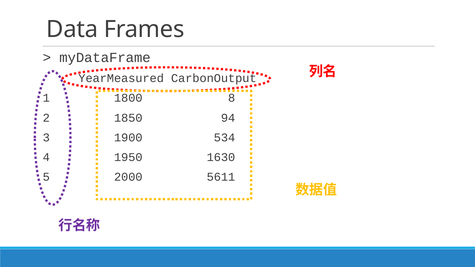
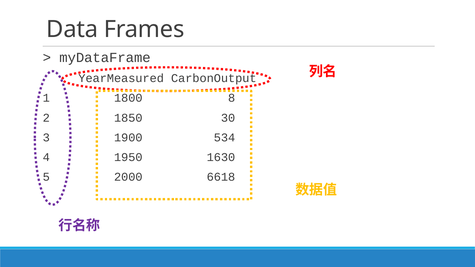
94: 94 -> 30 (228, 118)
5611: 5611 -> 6618 (221, 177)
